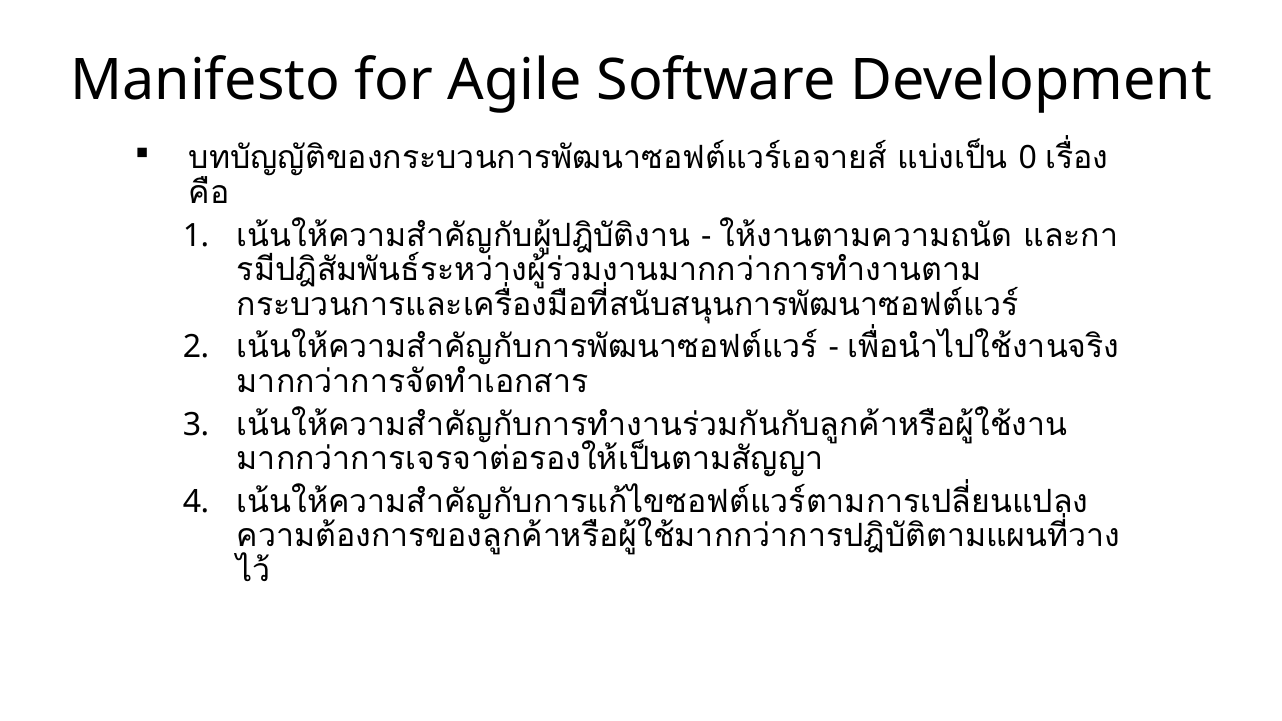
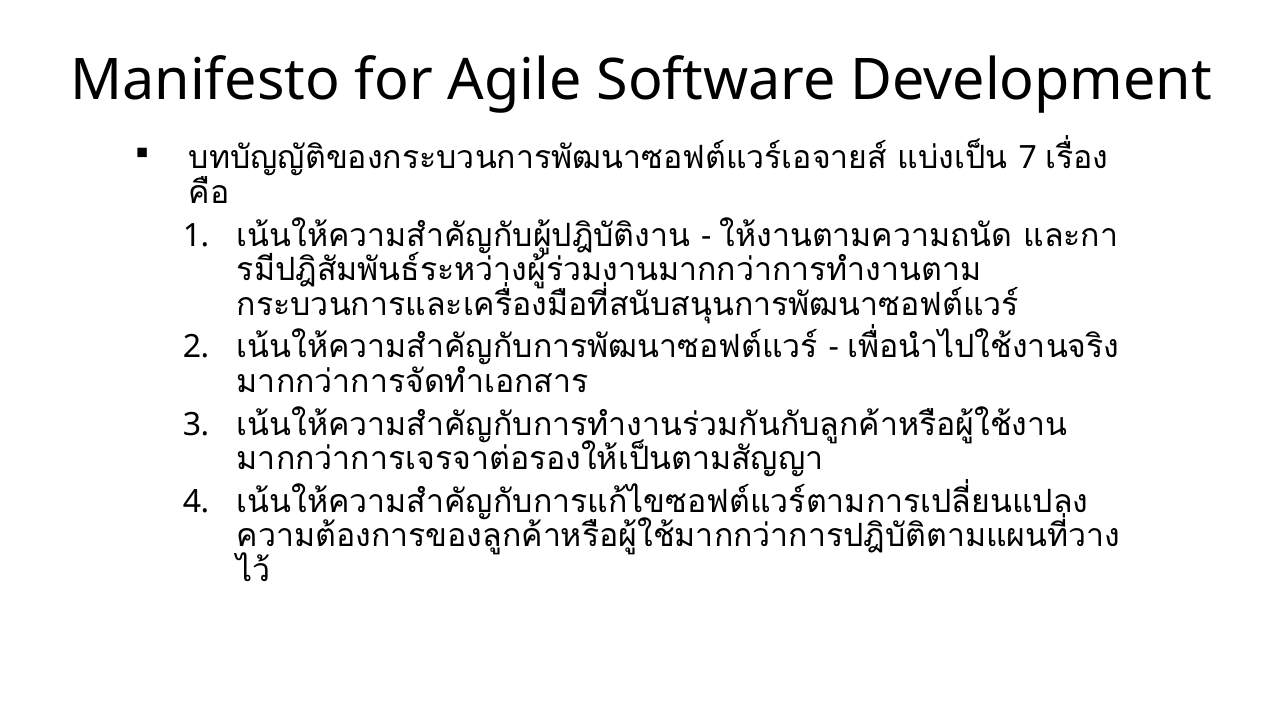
0: 0 -> 7 (1028, 158)
